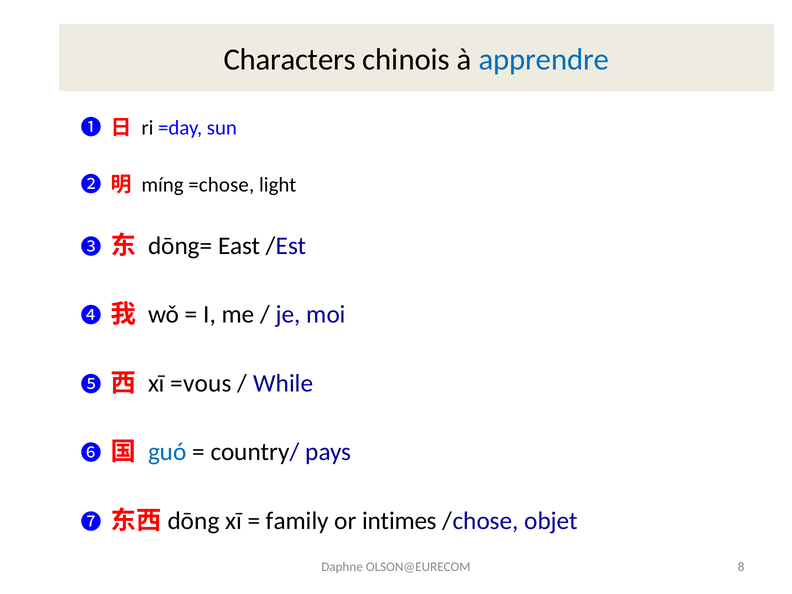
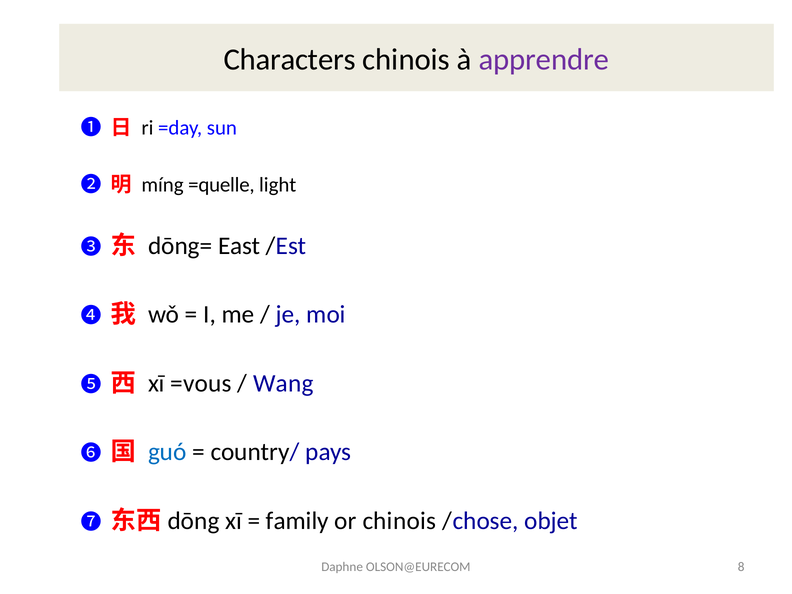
apprendre colour: blue -> purple (544, 60)
=chose: =chose -> =quelle (221, 185)
While: While -> Wang (283, 383)
or intimes: intimes -> chinois (399, 521)
